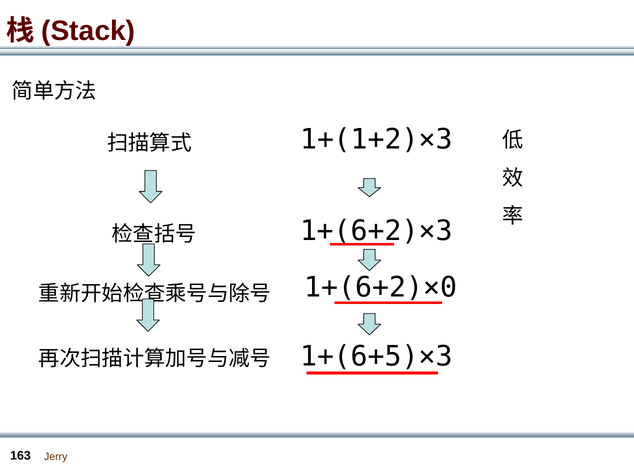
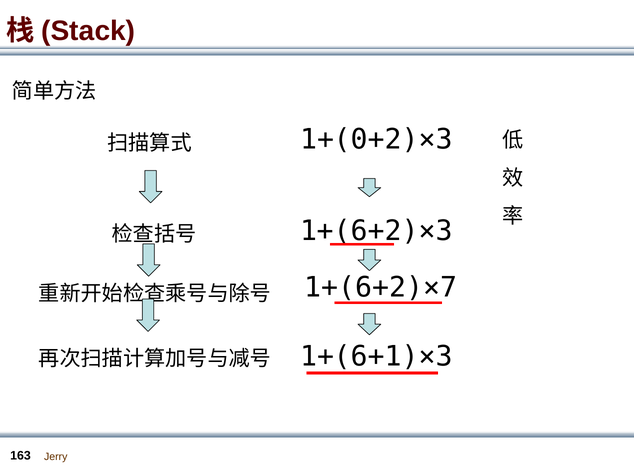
1+(1+2)×3: 1+(1+2)×3 -> 1+(0+2)×3 (376, 140)
1+(6+2)×0: 1+(6+2)×0 -> 1+(6+2)×7 (381, 288)
1+(6+5)×3: 1+(6+5)×3 -> 1+(6+1)×3 (376, 357)
